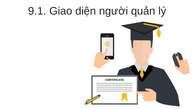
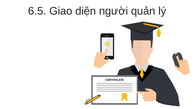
9.1: 9.1 -> 6.5 (37, 11)
